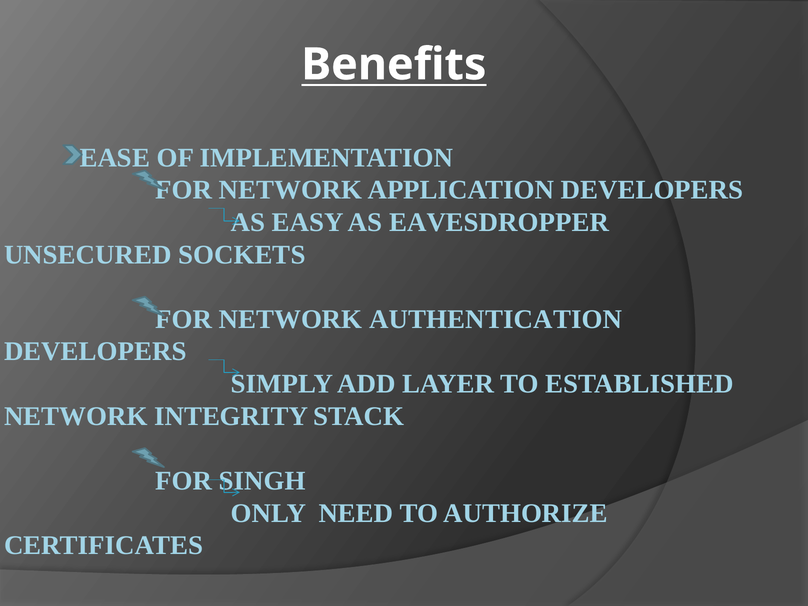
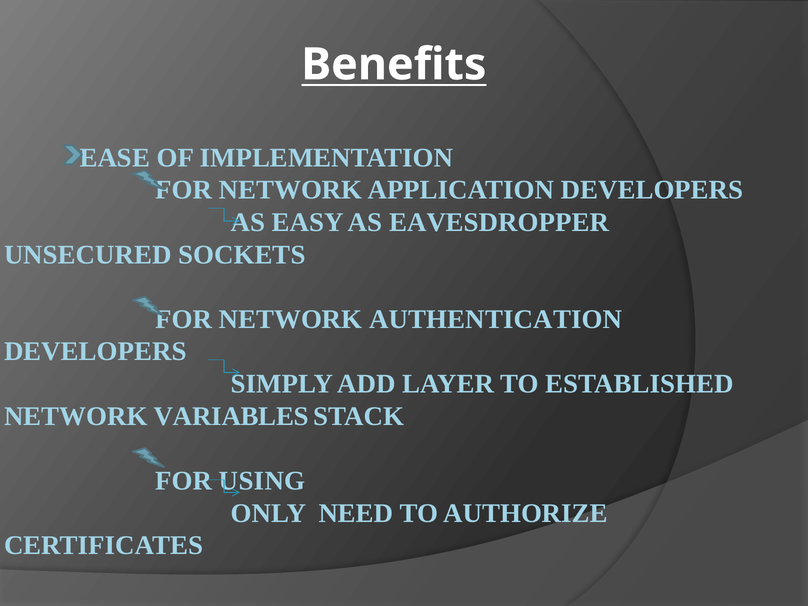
INTEGRITY: INTEGRITY -> VARIABLES (231, 416)
SINGH: SINGH -> USING (262, 481)
